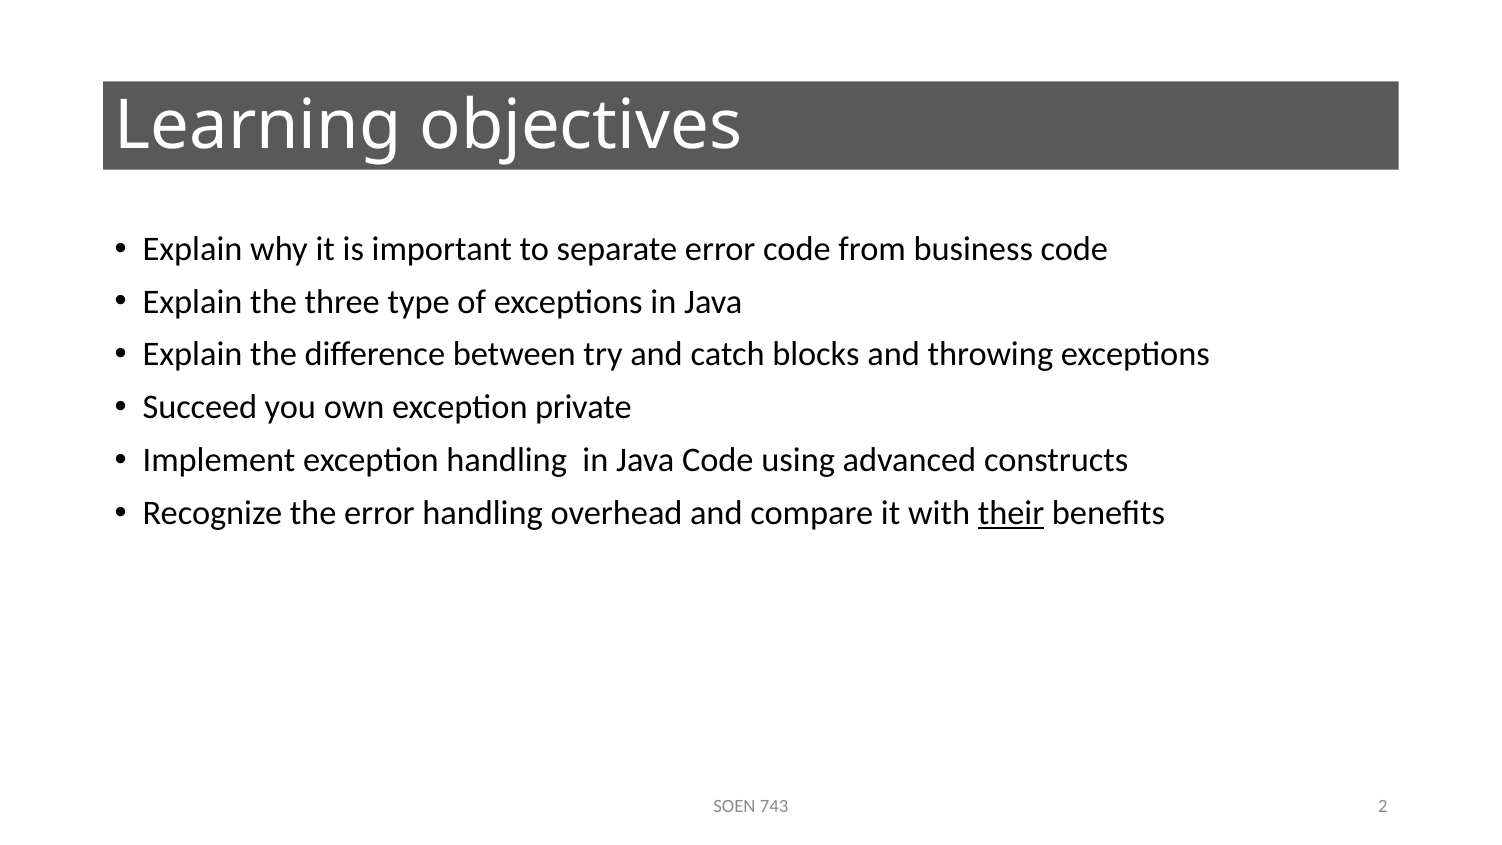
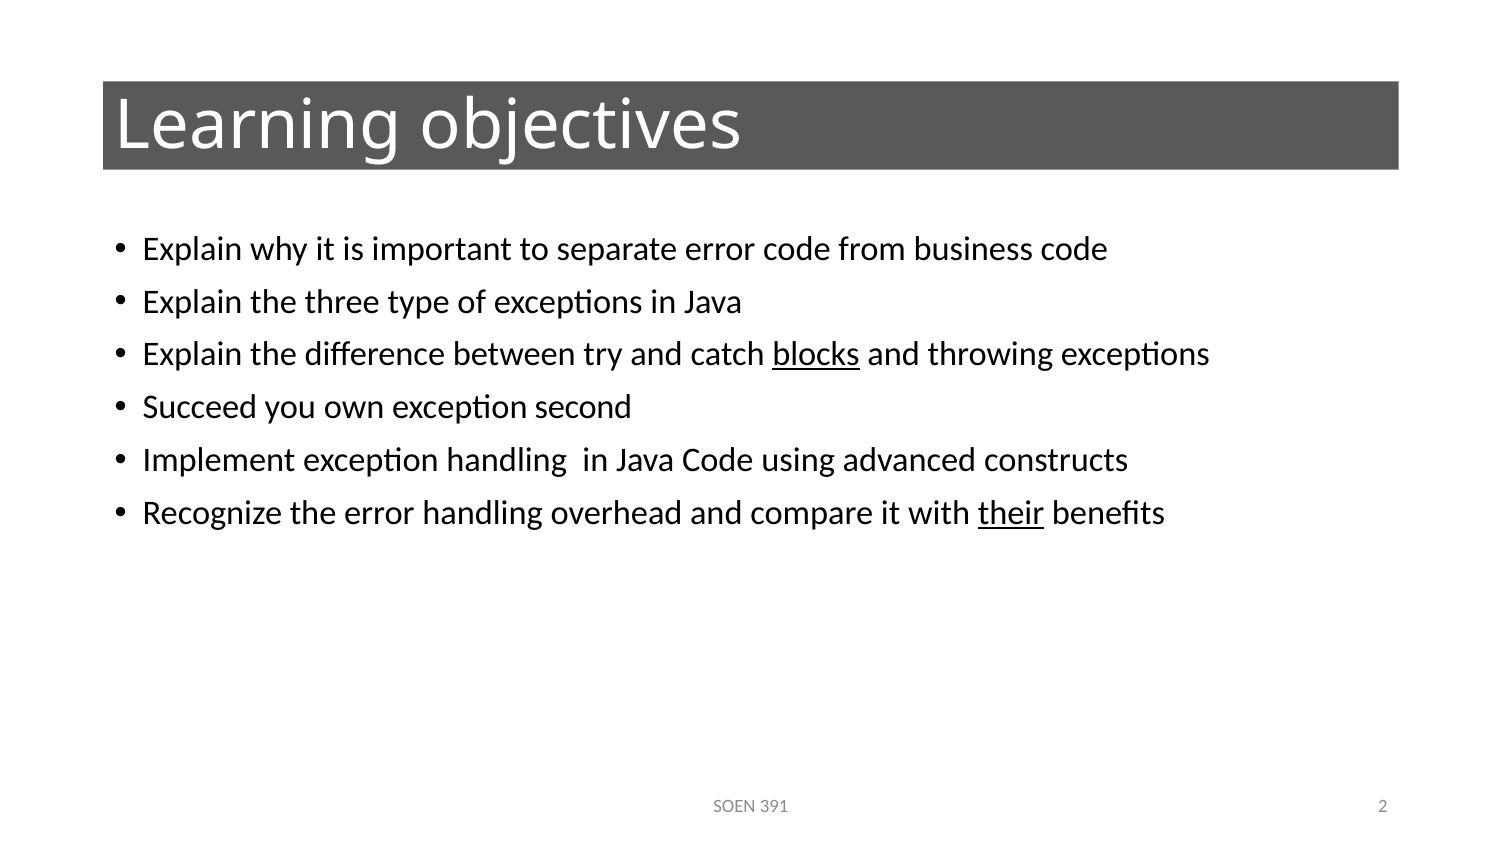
blocks underline: none -> present (816, 355)
private: private -> second (583, 407)
743: 743 -> 391 (774, 807)
